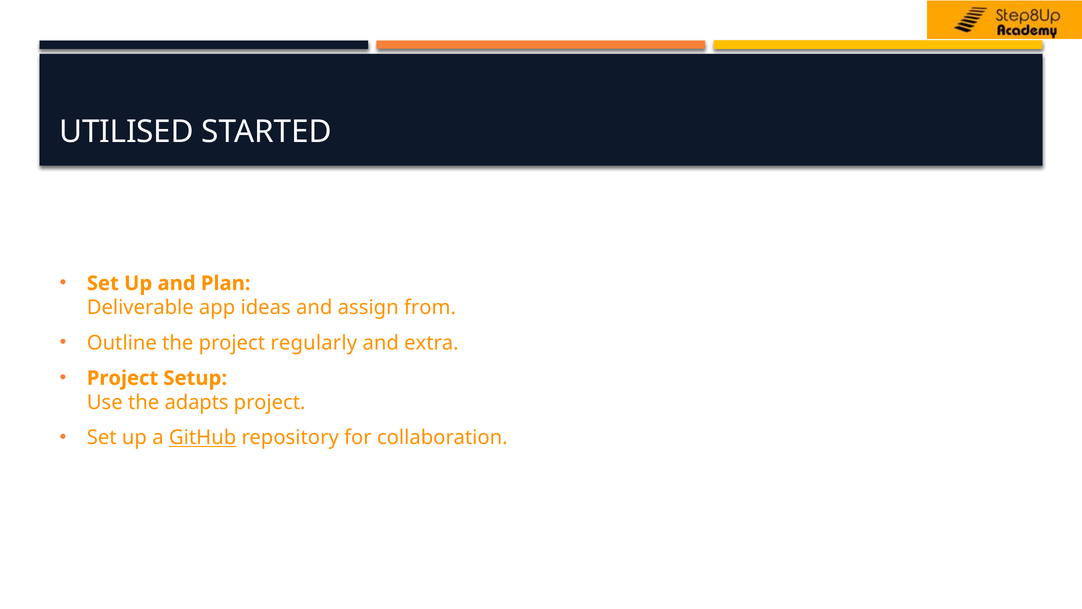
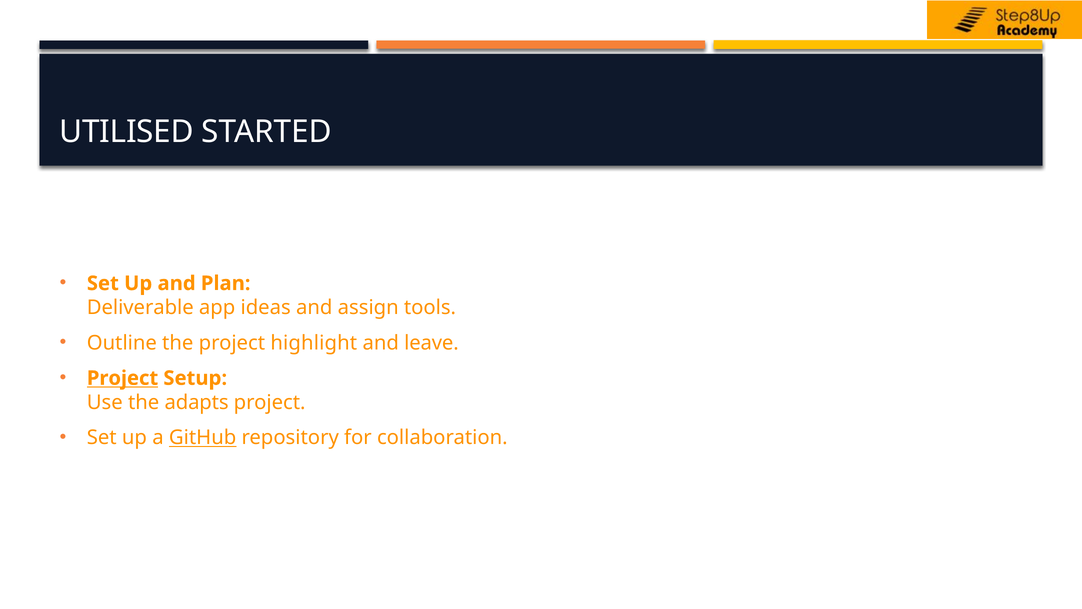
from: from -> tools (430, 308)
regularly: regularly -> highlight (314, 343)
extra: extra -> leave (431, 343)
Project underline: none -> present (122, 378)
